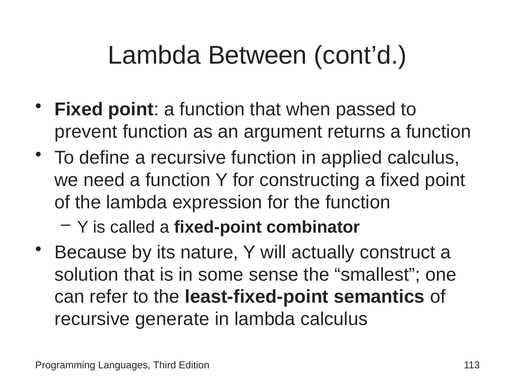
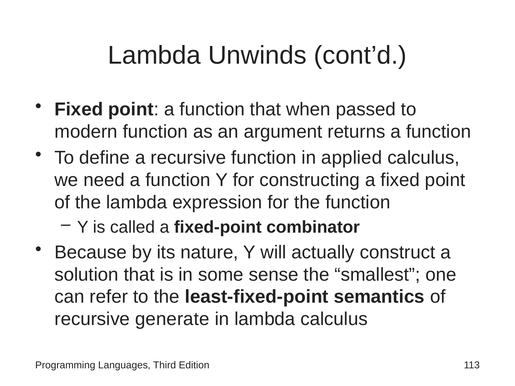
Between: Between -> Unwinds (257, 55)
prevent: prevent -> modern (86, 132)
